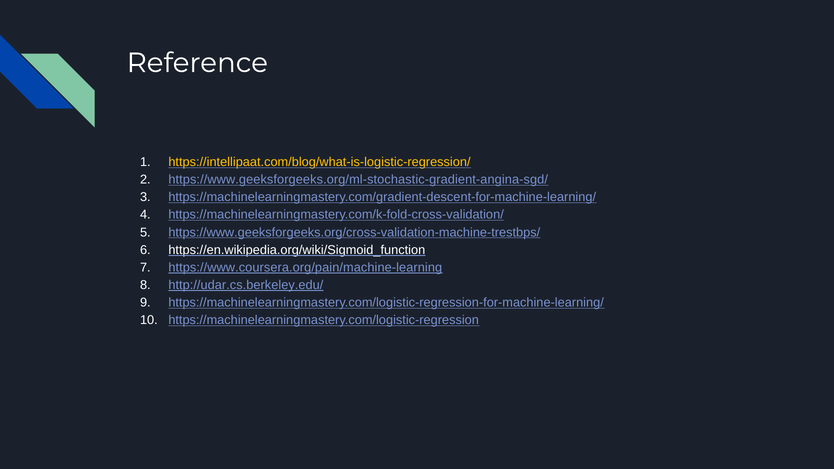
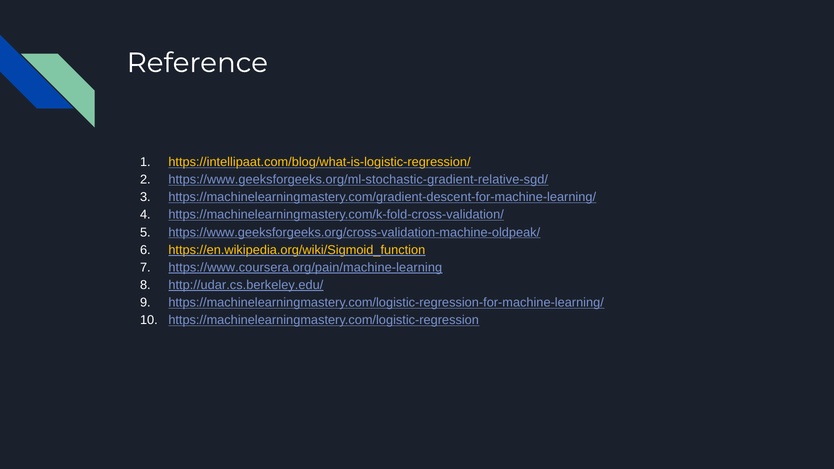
https://www.geeksforgeeks.org/ml-stochastic-gradient-angina-sgd/: https://www.geeksforgeeks.org/ml-stochastic-gradient-angina-sgd/ -> https://www.geeksforgeeks.org/ml-stochastic-gradient-relative-sgd/ (358, 180)
https://www.geeksforgeeks.org/cross-validation-machine-trestbps/: https://www.geeksforgeeks.org/cross-validation-machine-trestbps/ -> https://www.geeksforgeeks.org/cross-validation-machine-oldpeak/ (354, 232)
https://en.wikipedia.org/wiki/Sigmoid_function colour: white -> yellow (297, 250)
